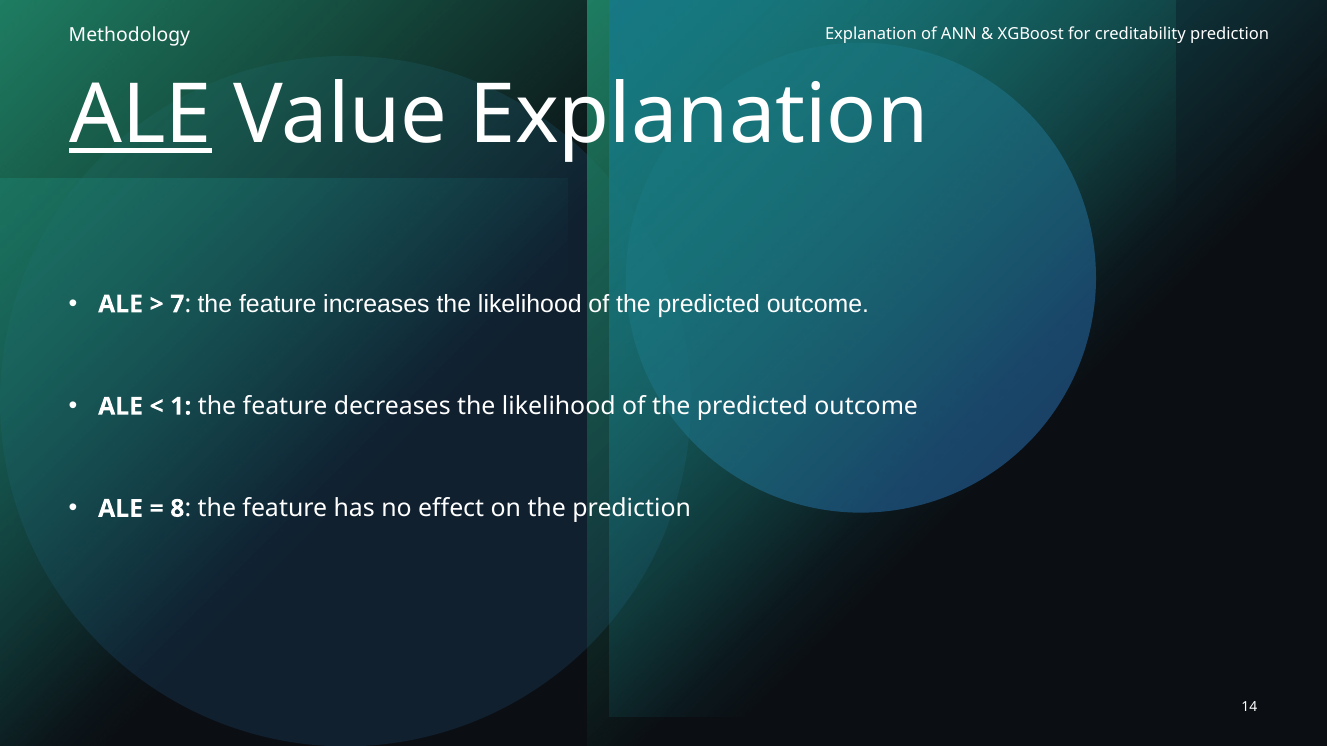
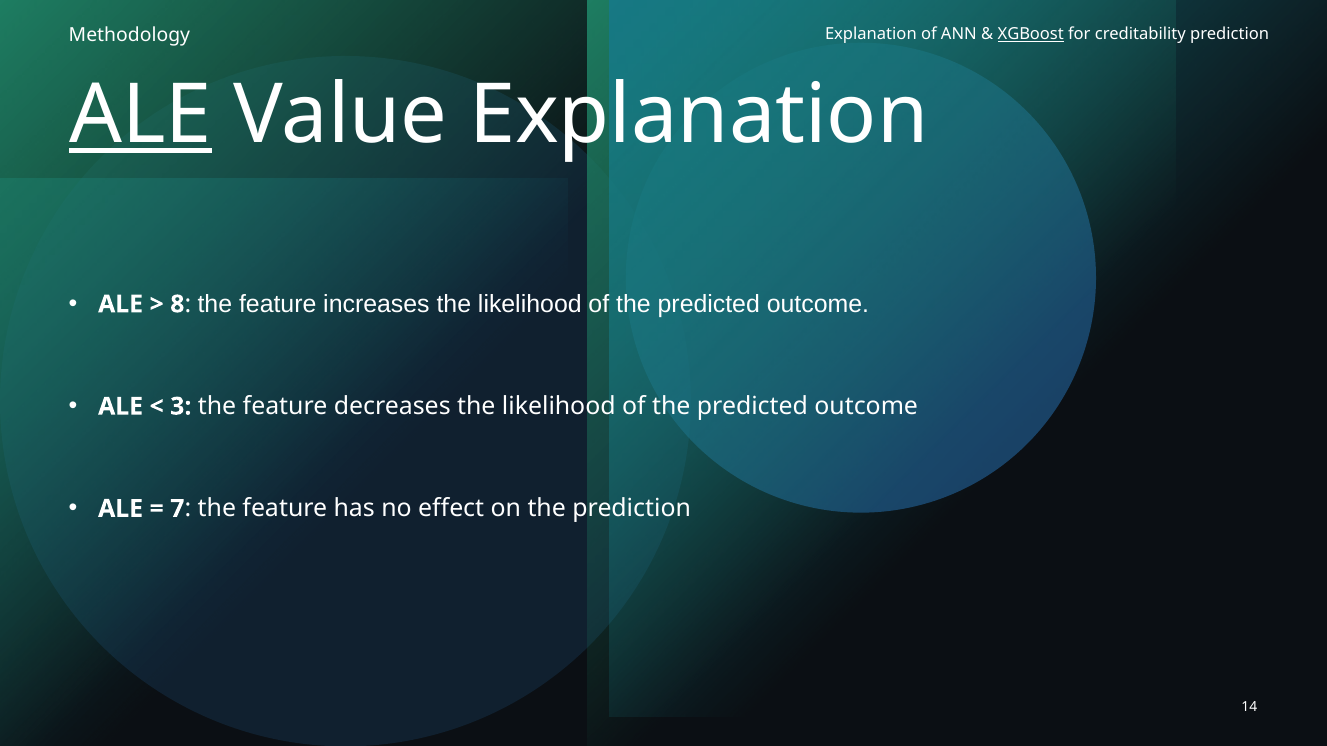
XGBoost underline: none -> present (1031, 34)
7: 7 -> 8 (177, 304)
1: 1 -> 3 (181, 407)
8: 8 -> 7 (177, 509)
